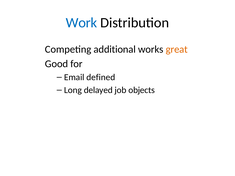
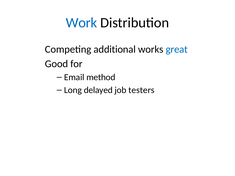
great colour: orange -> blue (177, 49)
defined: defined -> method (101, 77)
objects: objects -> testers (142, 90)
